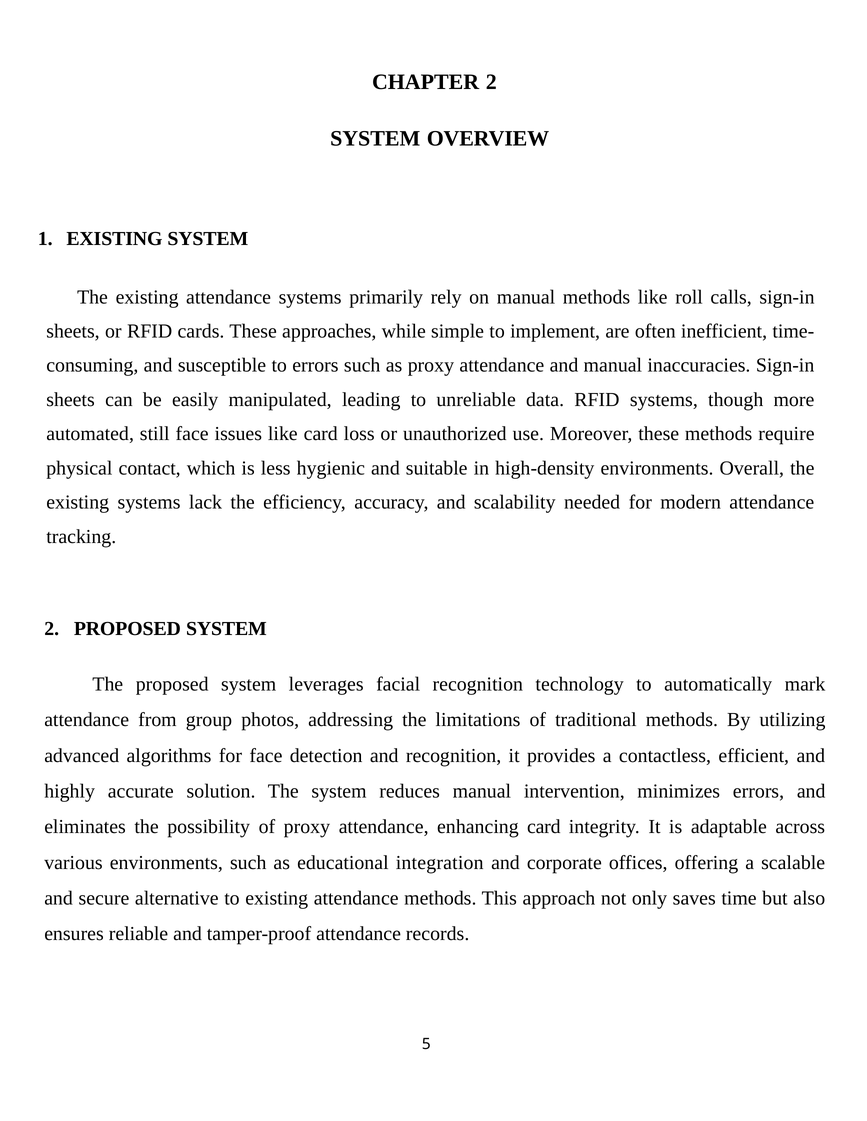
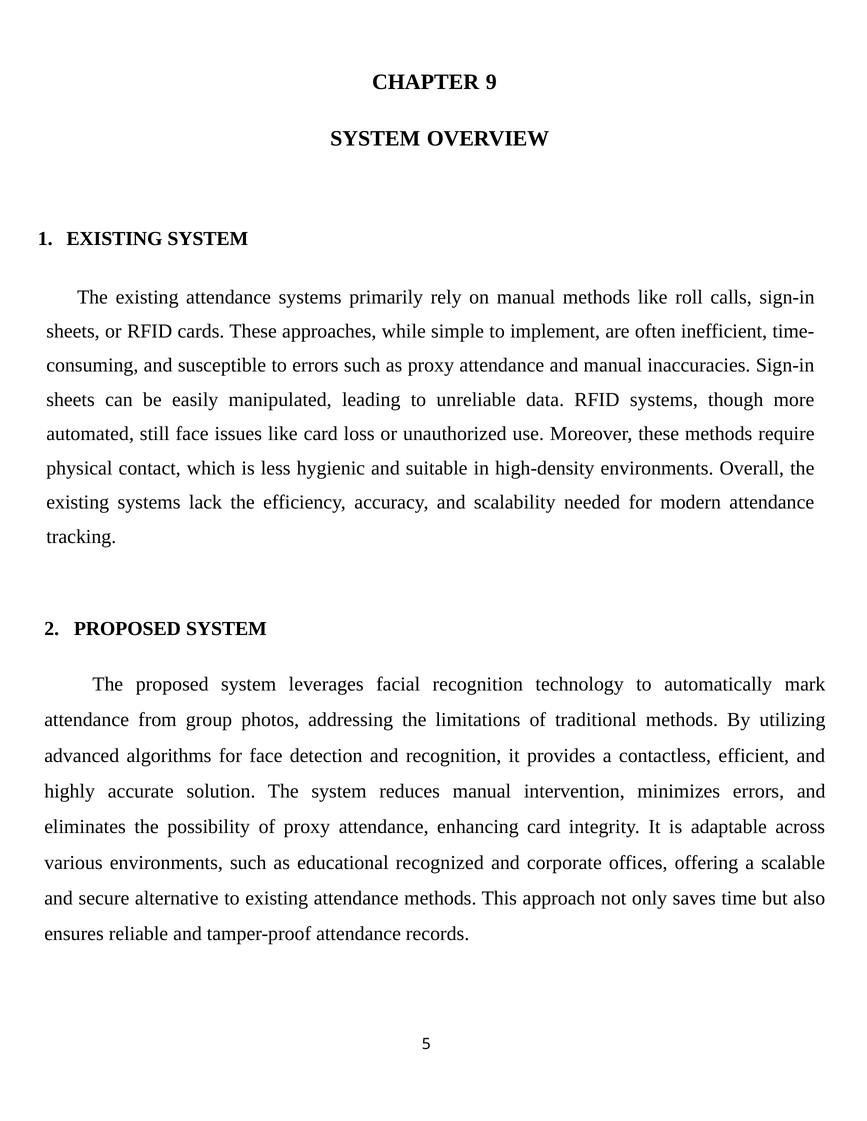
CHAPTER 2: 2 -> 9 (491, 82)
integration: integration -> recognized (440, 863)
